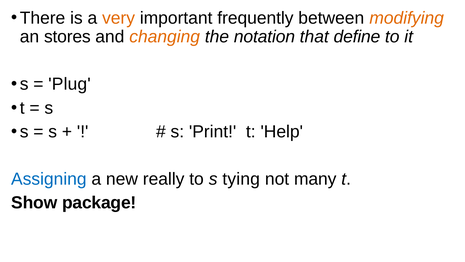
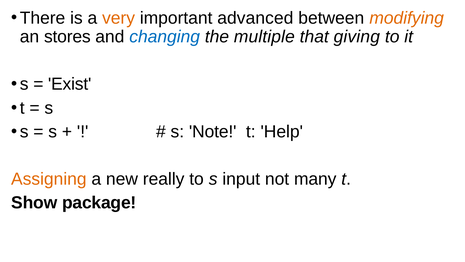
frequently: frequently -> advanced (255, 18)
changing colour: orange -> blue (165, 37)
notation: notation -> multiple (264, 37)
define: define -> giving (357, 37)
Plug: Plug -> Exist (70, 84)
Print: Print -> Note (213, 131)
Assigning colour: blue -> orange (49, 179)
tying: tying -> input (241, 179)
